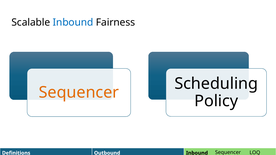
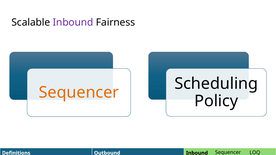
Inbound colour: blue -> purple (73, 22)
